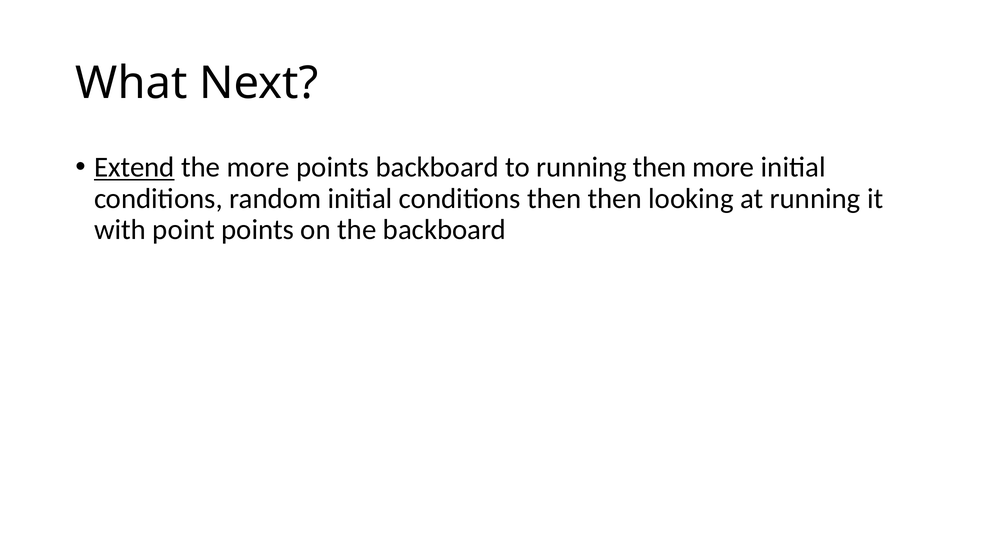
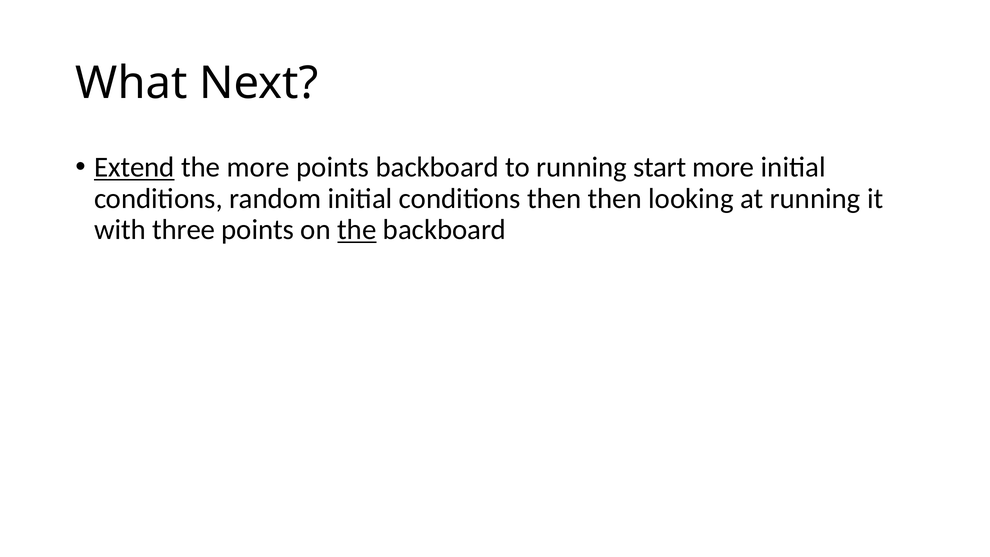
running then: then -> start (660, 167)
point: point -> three (184, 230)
the underline: none -> present (357, 230)
